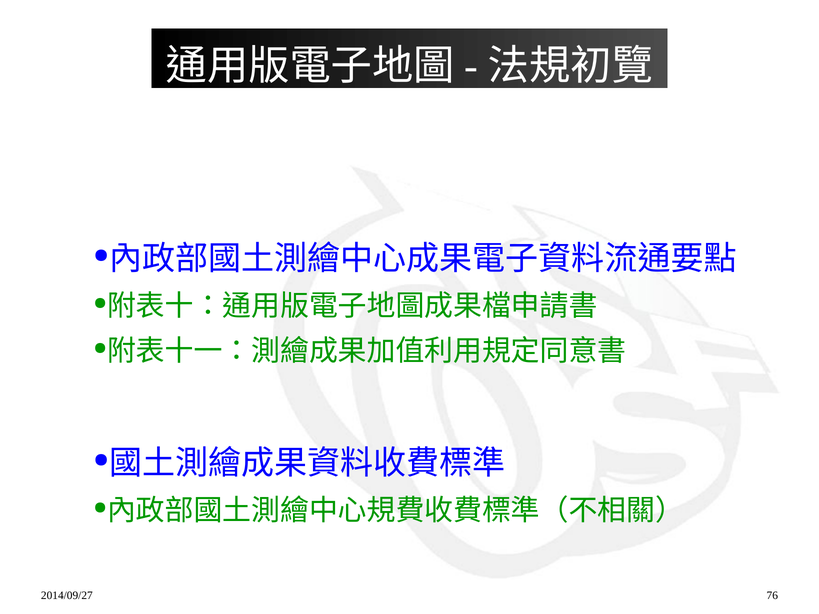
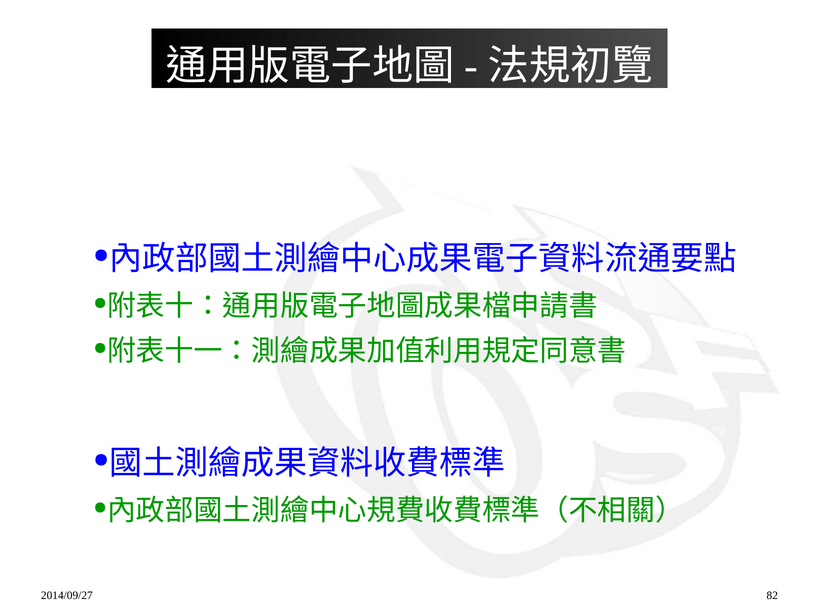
76: 76 -> 82 (772, 596)
